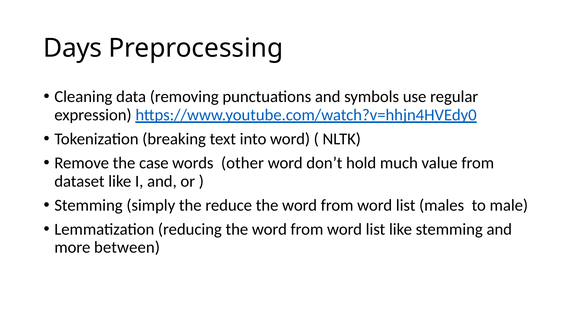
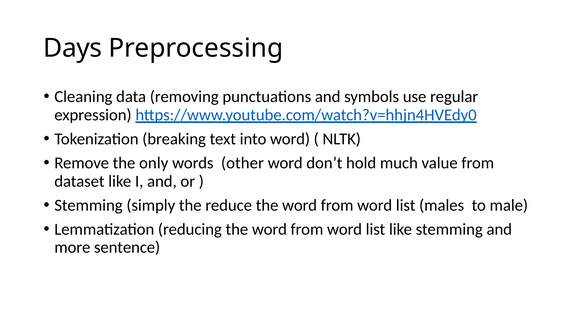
case: case -> only (154, 163)
between: between -> sentence (127, 247)
